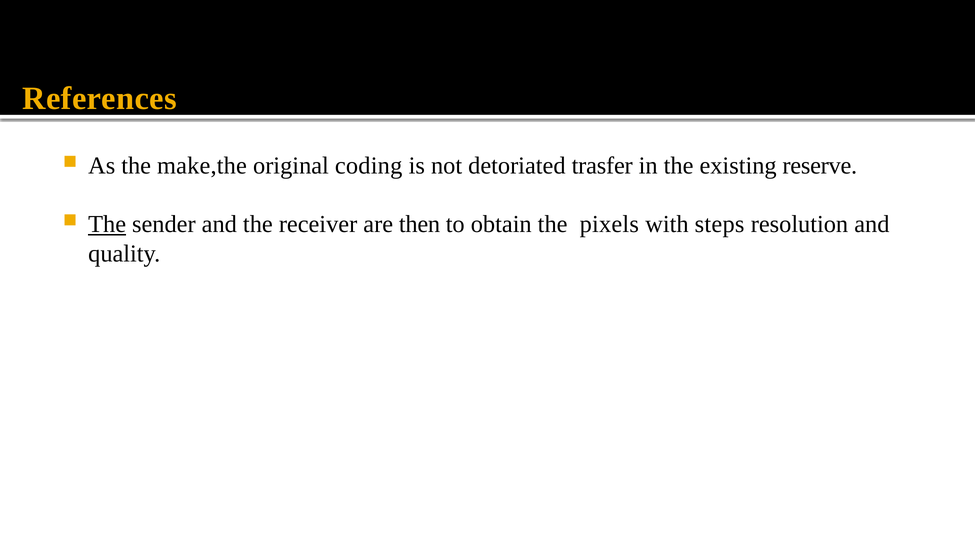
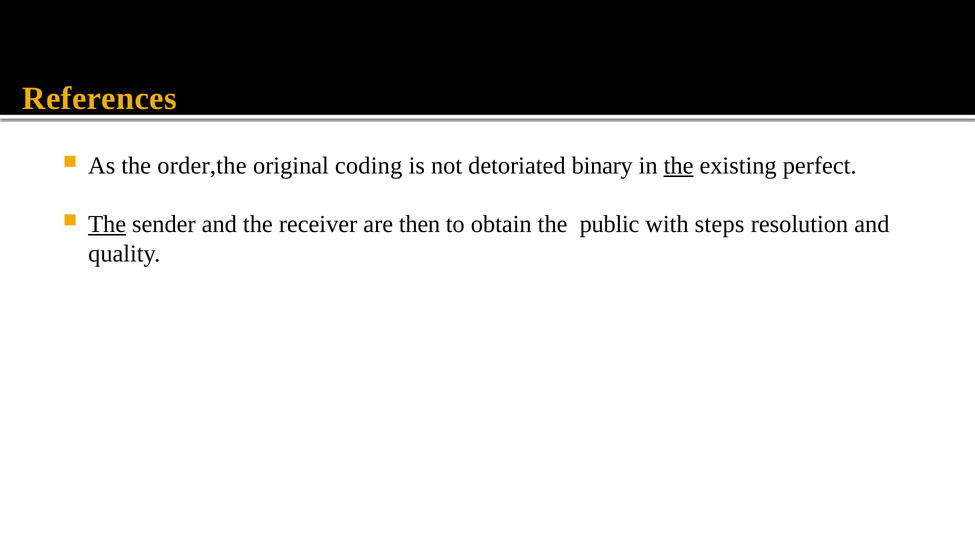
make,the: make,the -> order,the (202, 166)
trasfer: trasfer -> binary (602, 166)
the underline: none -> present (679, 166)
reserve: reserve -> perfect (820, 166)
pixels: pixels -> public (610, 224)
